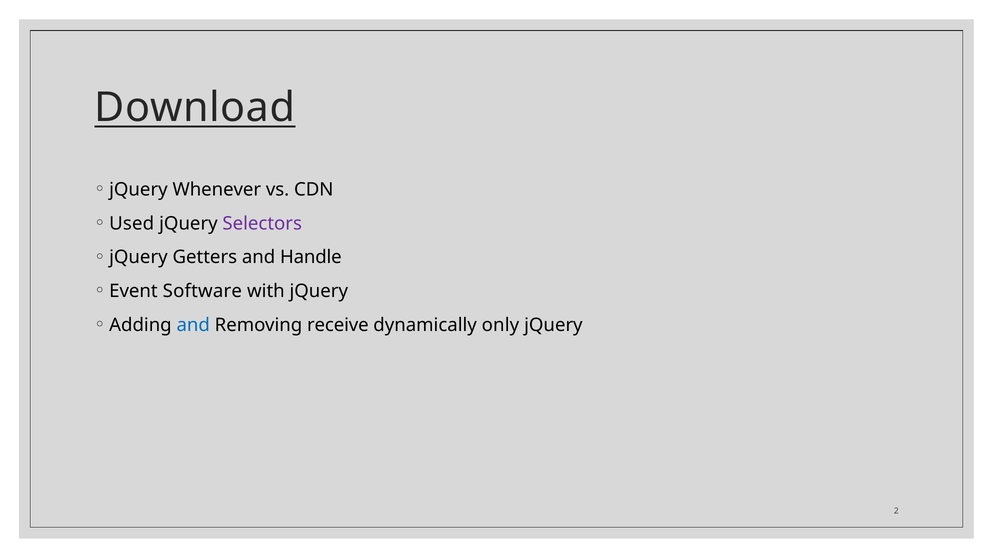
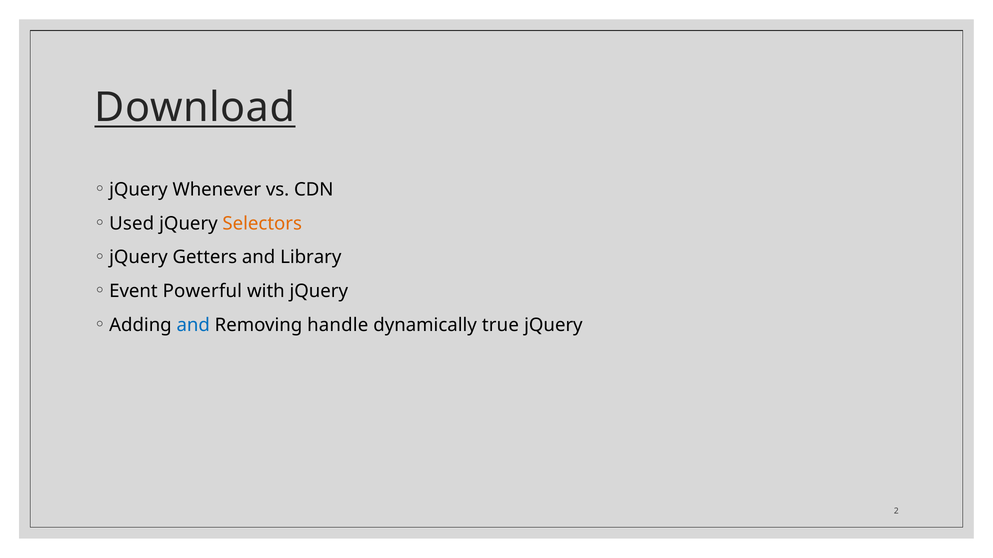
Selectors colour: purple -> orange (262, 224)
Handle: Handle -> Library (311, 258)
Software: Software -> Powerful (202, 291)
receive: receive -> handle (338, 325)
only: only -> true (500, 325)
